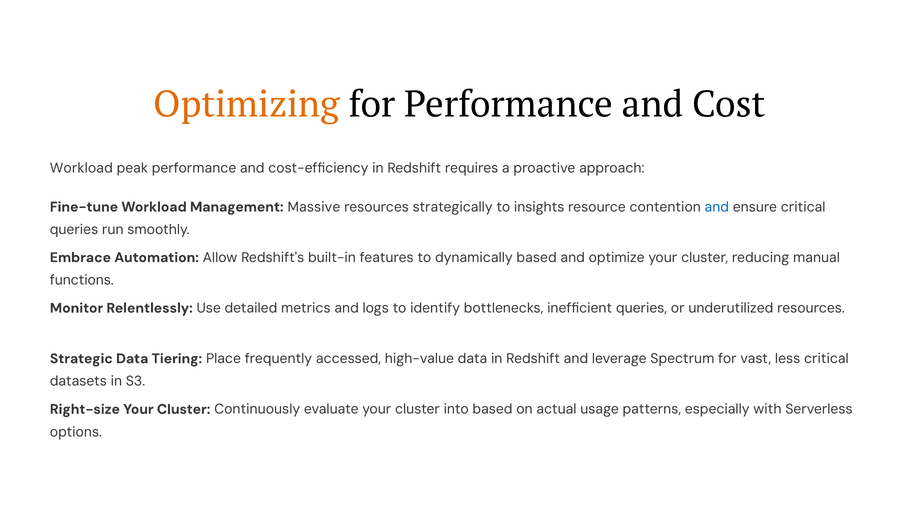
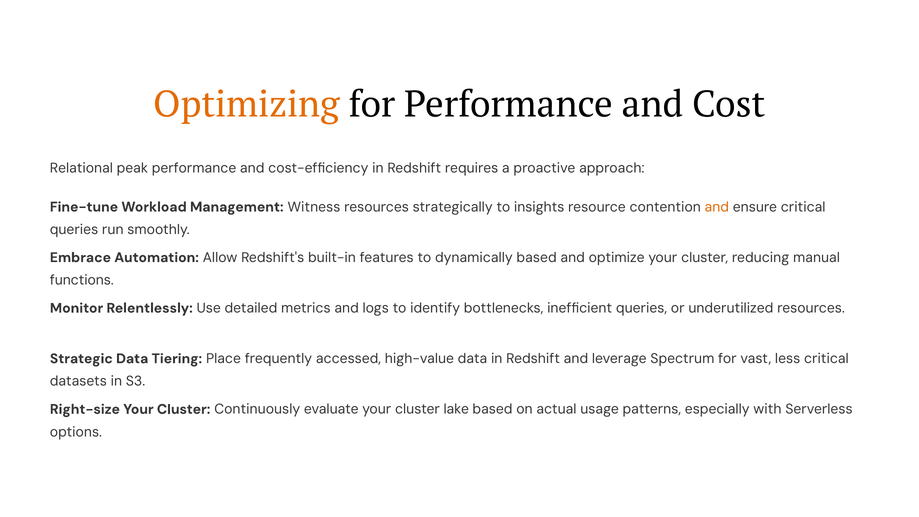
Workload: Workload -> Relational (81, 168)
Massive: Massive -> Witness (314, 207)
and colour: blue -> orange (717, 207)
into: into -> lake (456, 409)
